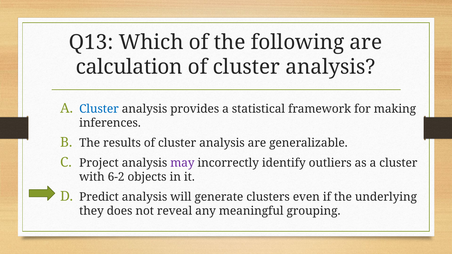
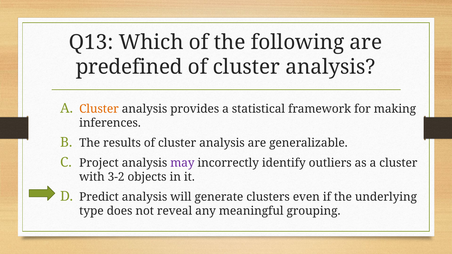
calculation: calculation -> predefined (129, 67)
Cluster colour: blue -> orange (99, 109)
6-2: 6-2 -> 3-2 (116, 177)
they: they -> type (91, 211)
